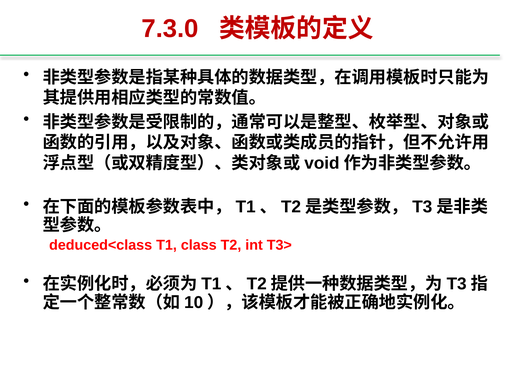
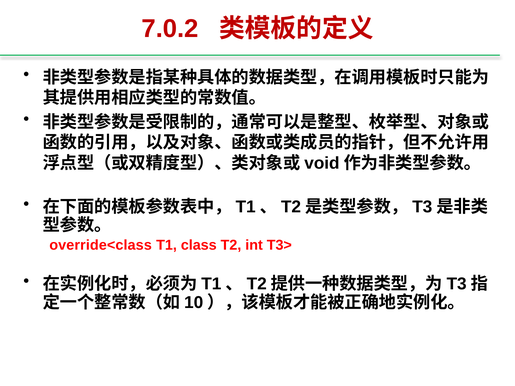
7.3.0: 7.3.0 -> 7.0.2 (170, 29)
deduced<class: deduced<class -> override<class (101, 245)
